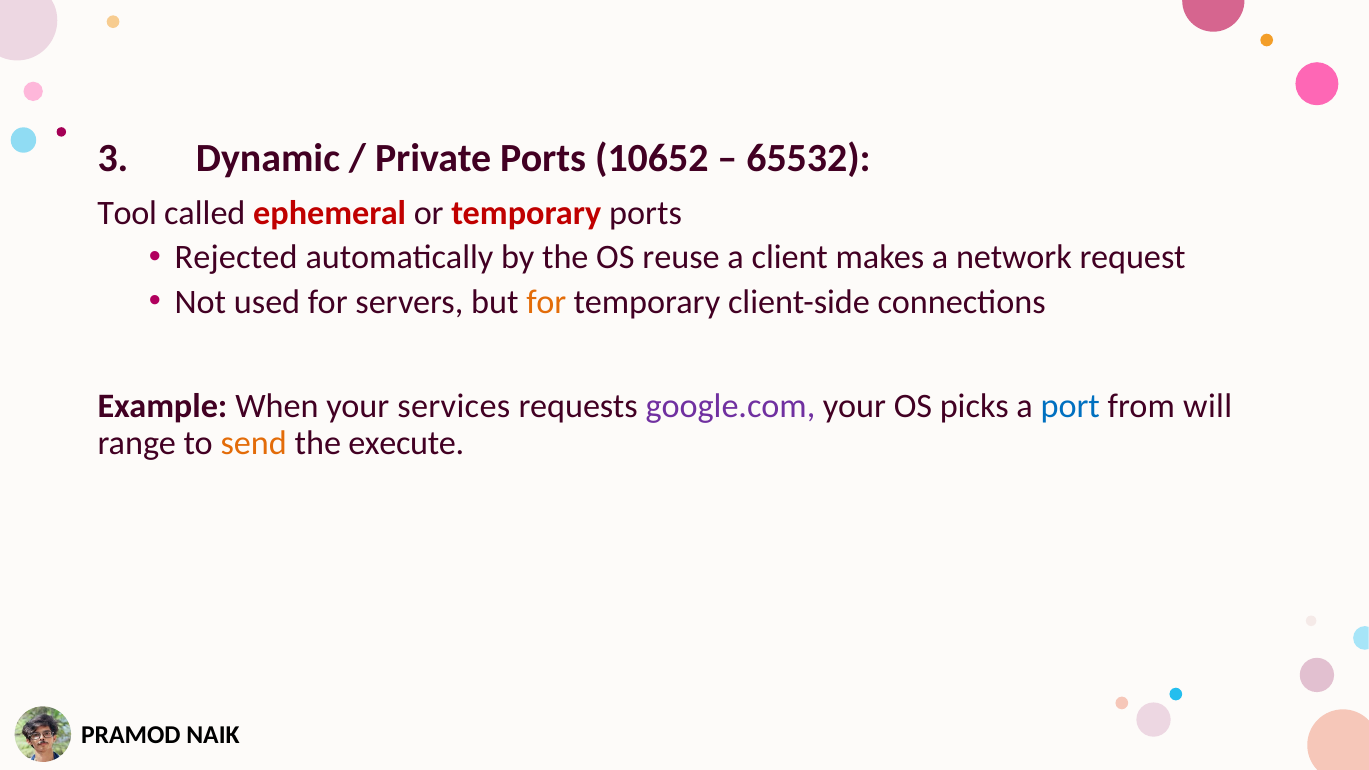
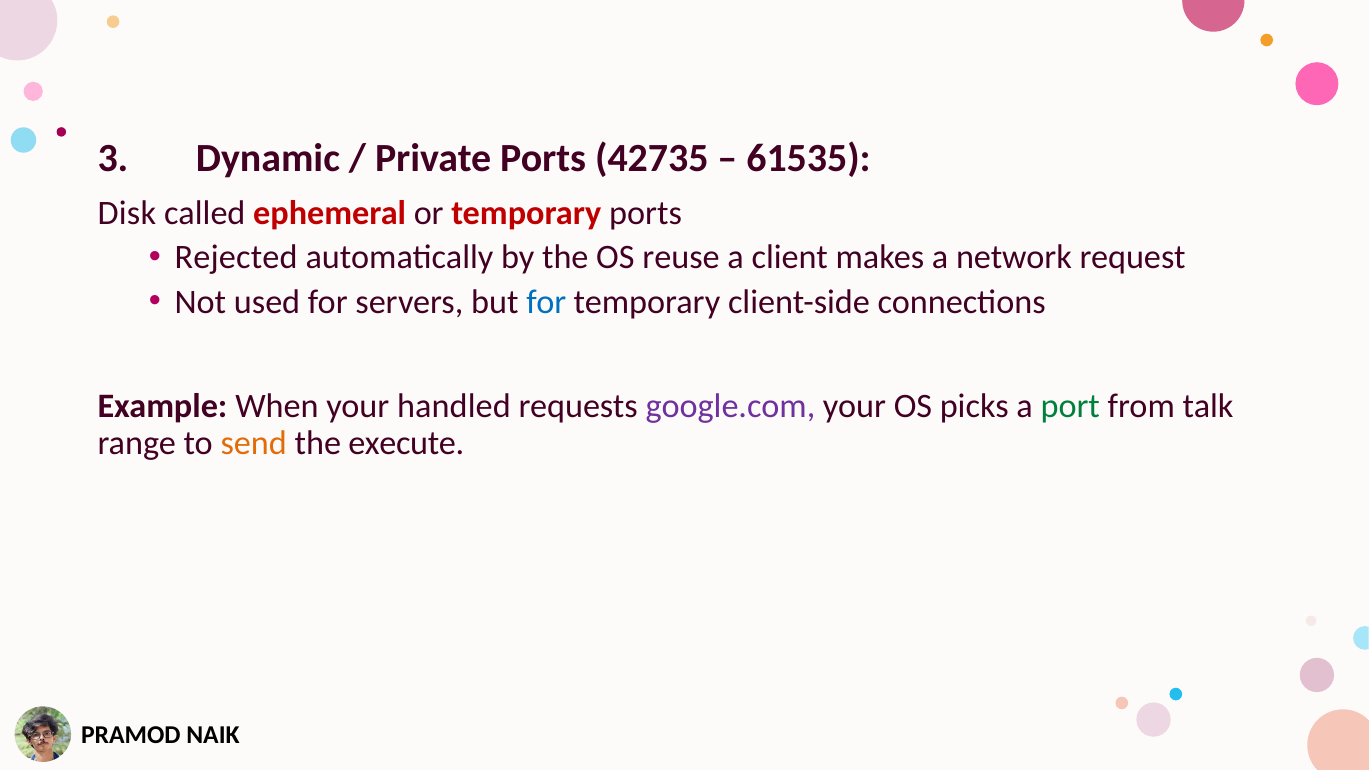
10652: 10652 -> 42735 (652, 158)
65532: 65532 -> 61535 (809, 158)
Tool: Tool -> Disk (127, 213)
for colour: orange -> blue (546, 302)
services: services -> handled (454, 406)
port colour: blue -> green (1070, 406)
will: will -> talk (1208, 406)
